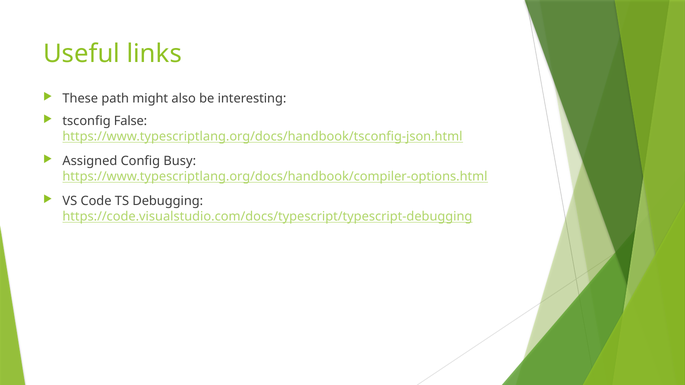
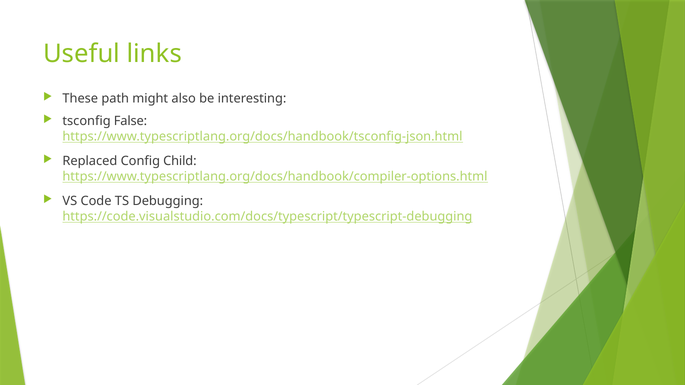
Assigned: Assigned -> Replaced (90, 161)
Busy: Busy -> Child (180, 161)
